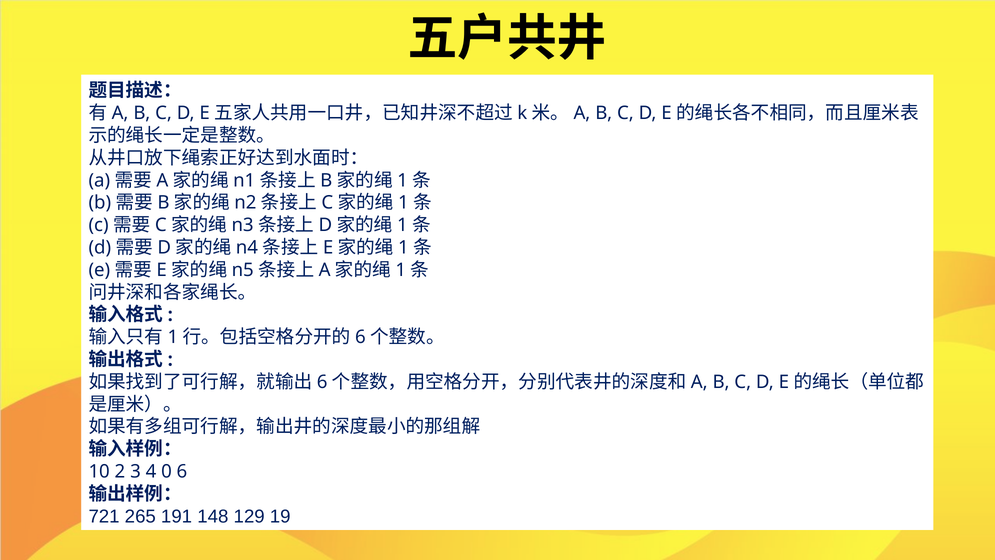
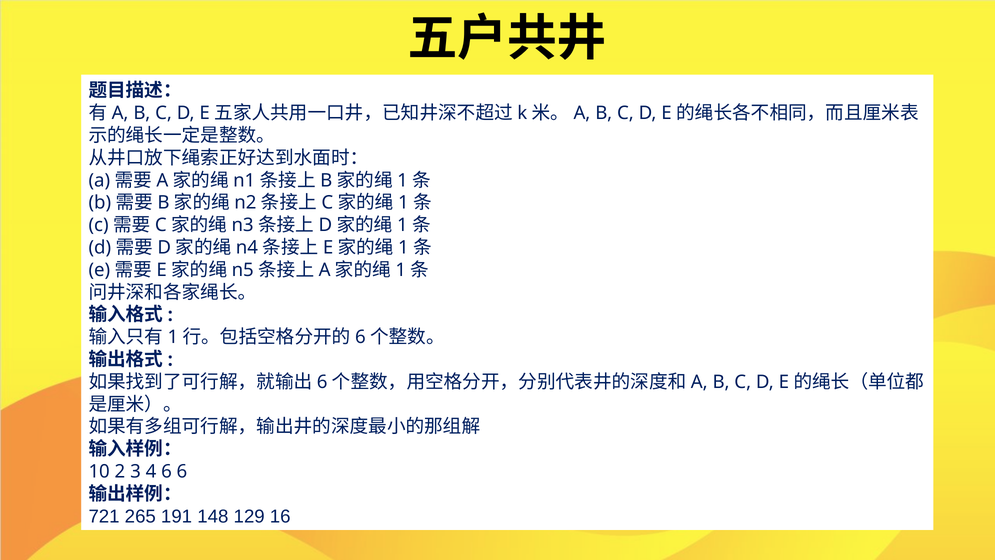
4 0: 0 -> 6 (167, 471)
19: 19 -> 16 (280, 516)
